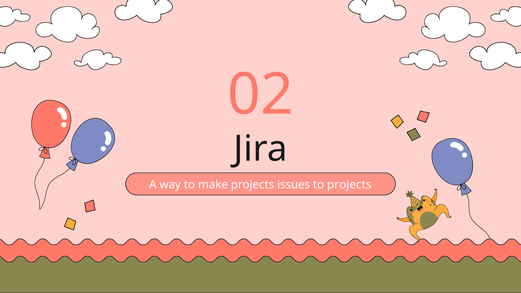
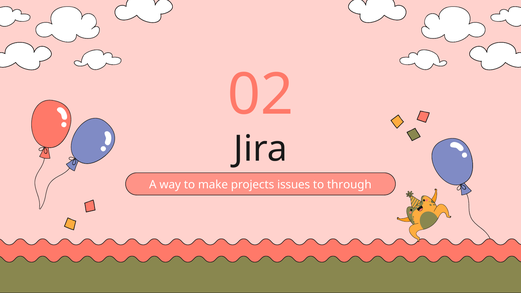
to projects: projects -> through (349, 185)
